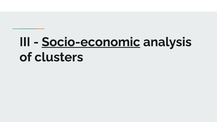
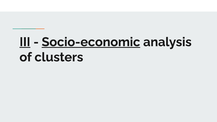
III underline: none -> present (25, 42)
